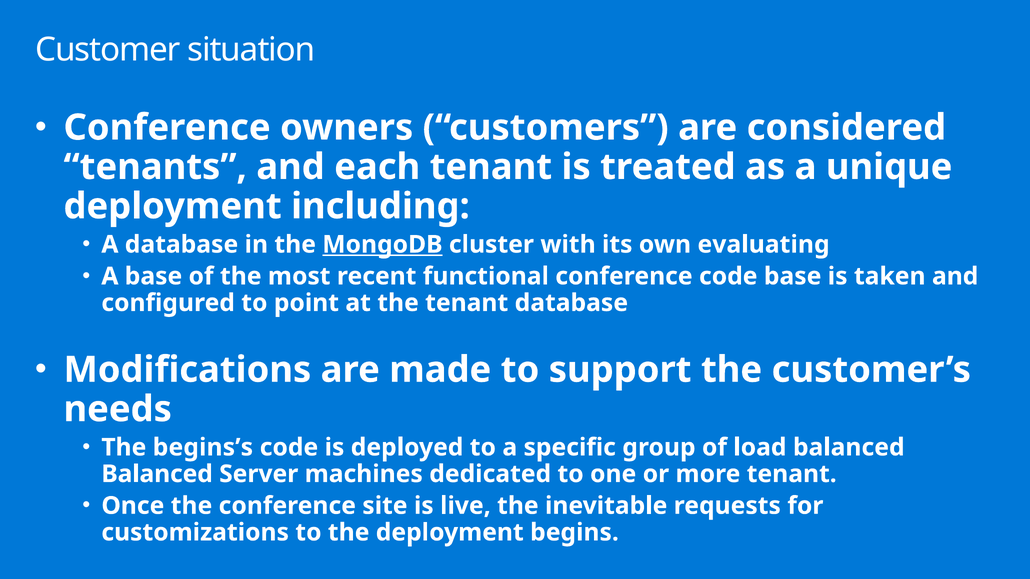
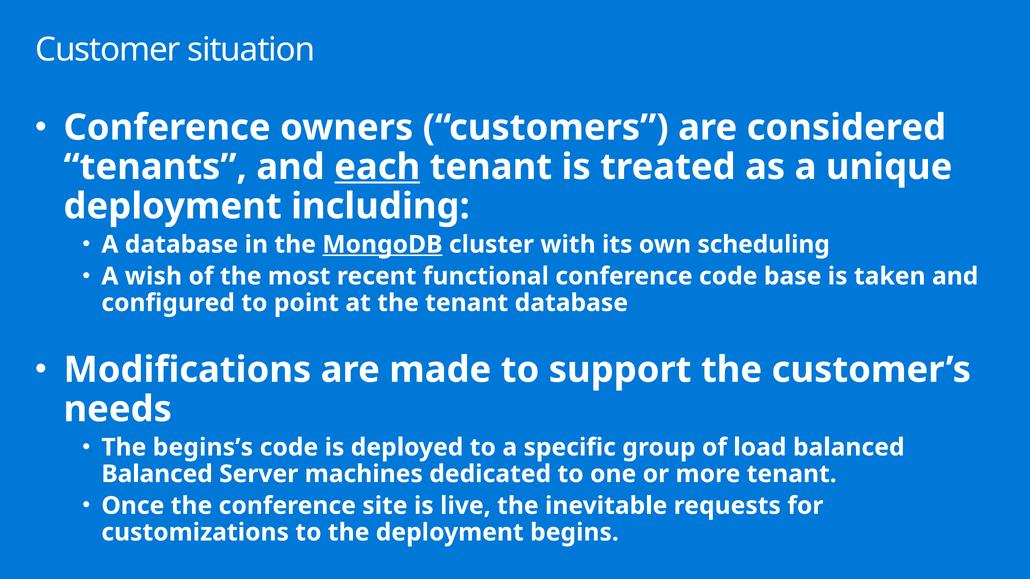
each underline: none -> present (377, 167)
evaluating: evaluating -> scheduling (764, 245)
A base: base -> wish (153, 276)
